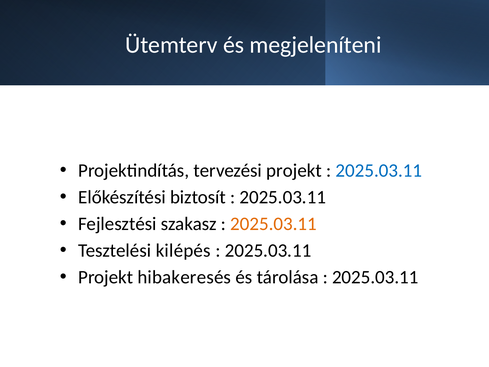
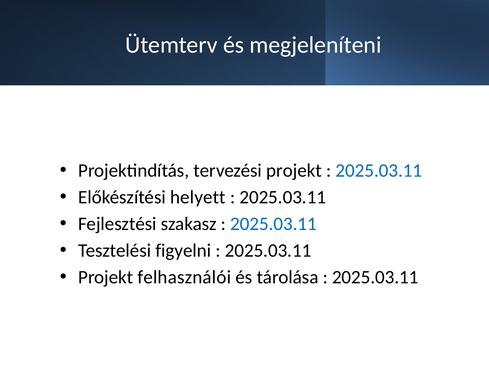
biztosít: biztosít -> helyett (198, 197)
2025.03.11 colour: orange -> blue (274, 224)
kilépés: kilépés -> figyelni (183, 250)
hibakeresés: hibakeresés -> felhasználói (184, 277)
